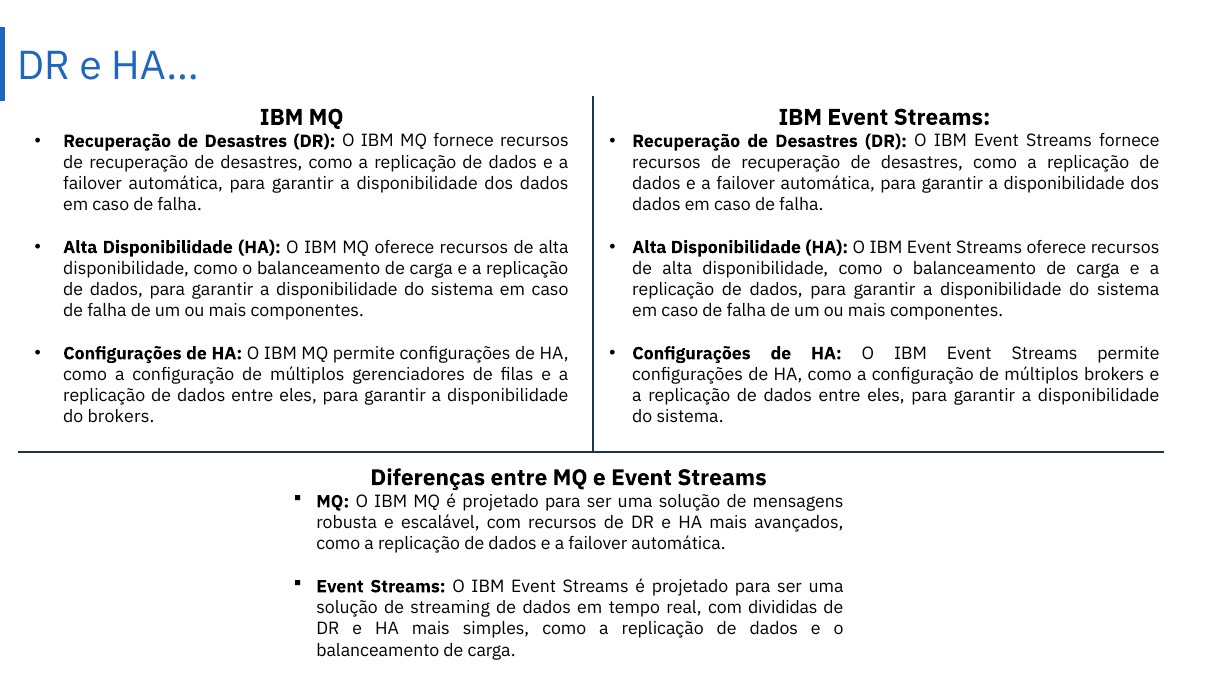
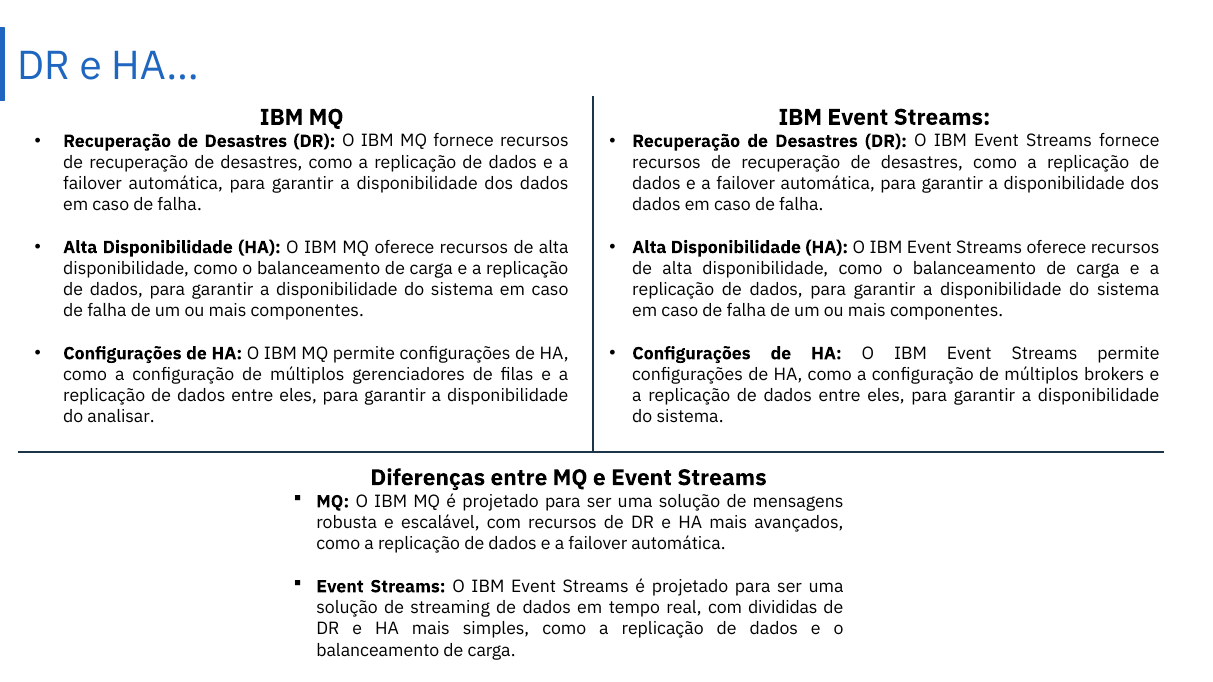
do brokers: brokers -> analisar (121, 417)
